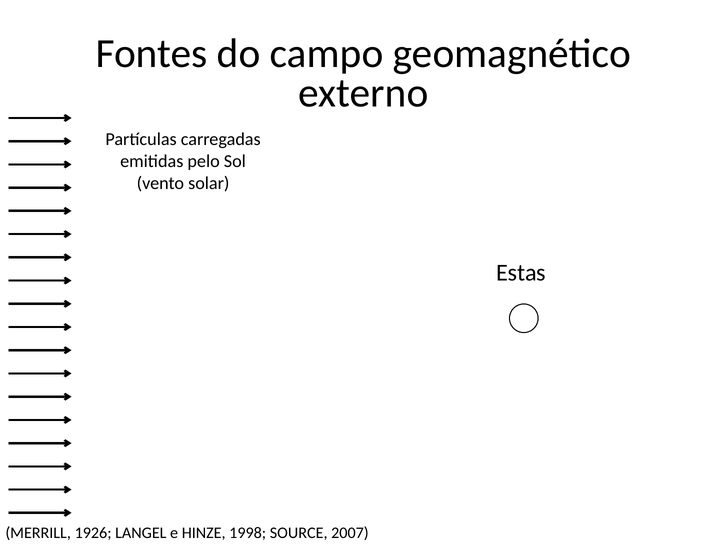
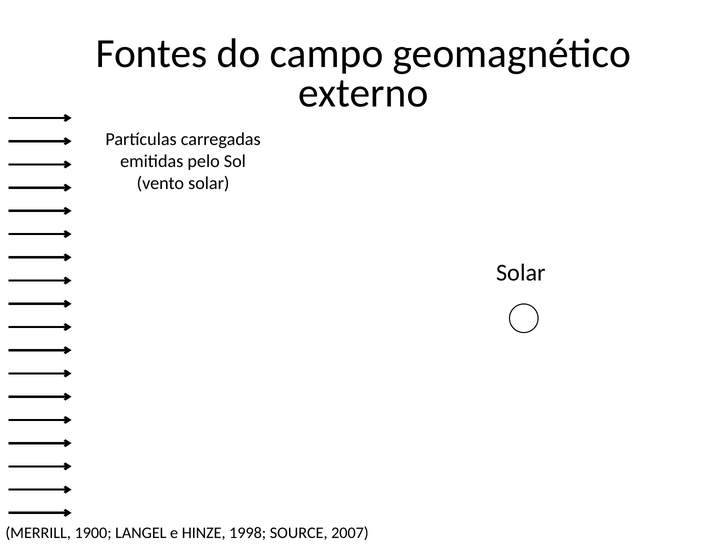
Estas: Estas -> Solar (521, 273)
1926: 1926 -> 1900 (93, 533)
